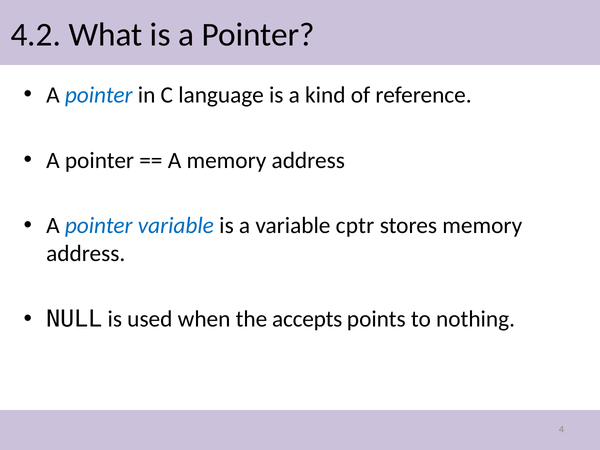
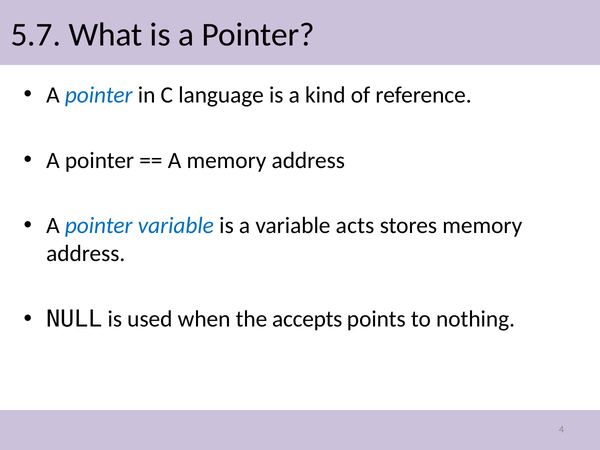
4.2: 4.2 -> 5.7 (36, 35)
cptr: cptr -> acts (355, 226)
